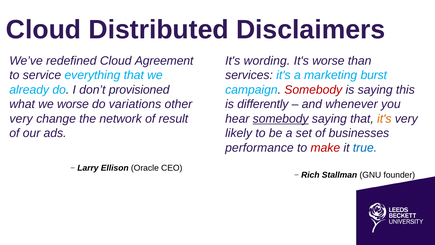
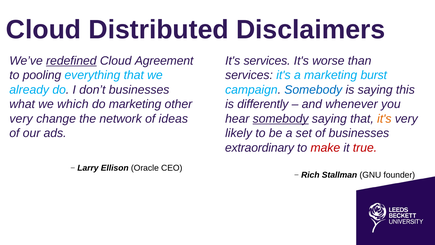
redefined underline: none -> present (71, 61)
It's wording: wording -> services (267, 61)
service: service -> pooling (42, 75)
don’t provisioned: provisioned -> businesses (139, 90)
Somebody colour: red -> blue (313, 90)
we worse: worse -> which (73, 104)
do variations: variations -> marketing (135, 104)
result: result -> ideas (173, 119)
performance: performance -> extraordinary (260, 148)
true colour: blue -> red (365, 148)
